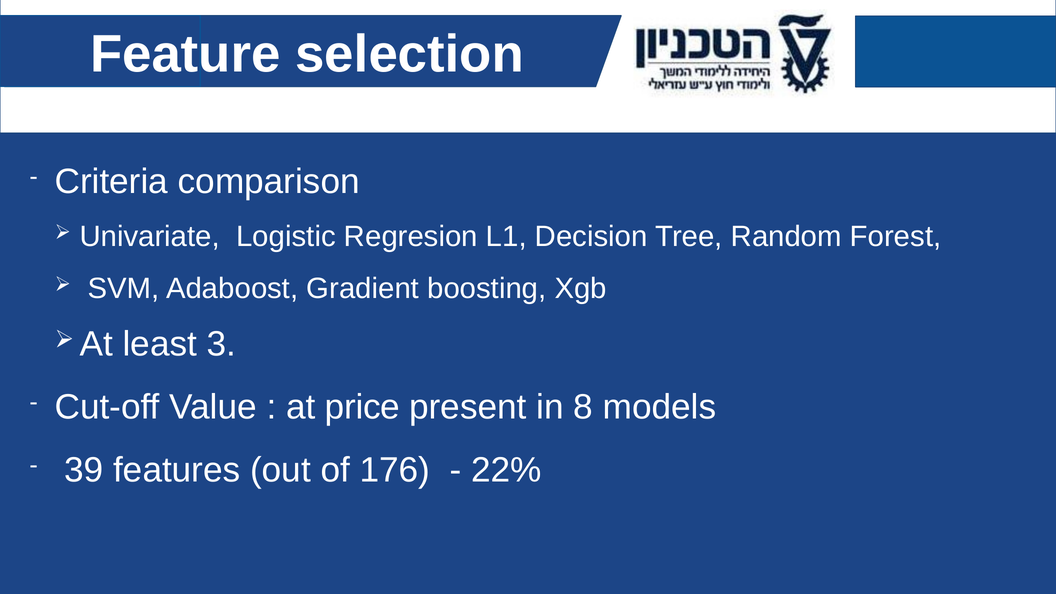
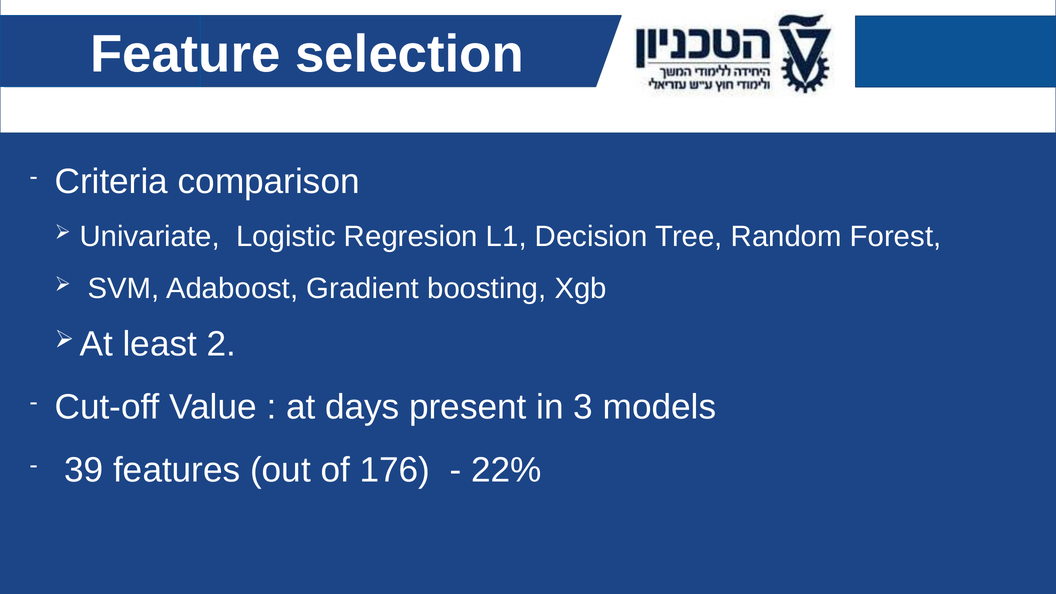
3: 3 -> 2 (221, 344)
price: price -> days (362, 407)
8: 8 -> 3 (583, 407)
